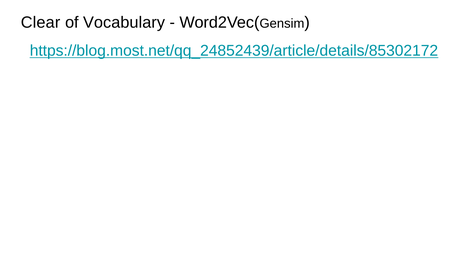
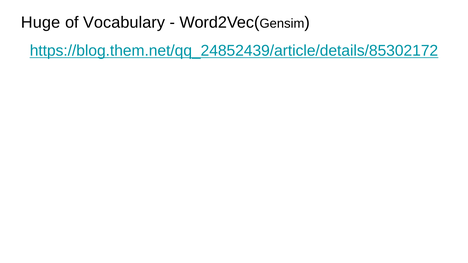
Clear: Clear -> Huge (41, 22)
https://blog.most.net/qq_24852439/article/details/85302172: https://blog.most.net/qq_24852439/article/details/85302172 -> https://blog.them.net/qq_24852439/article/details/85302172 (234, 51)
